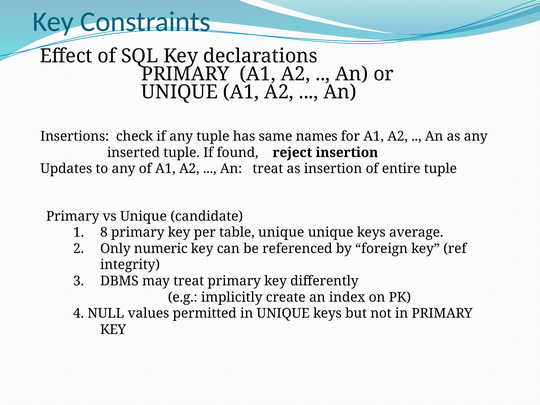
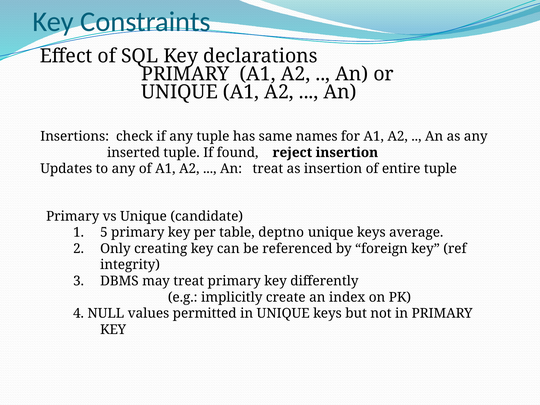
8: 8 -> 5 (104, 232)
table unique: unique -> deptno (281, 232)
numeric: numeric -> creating (161, 249)
